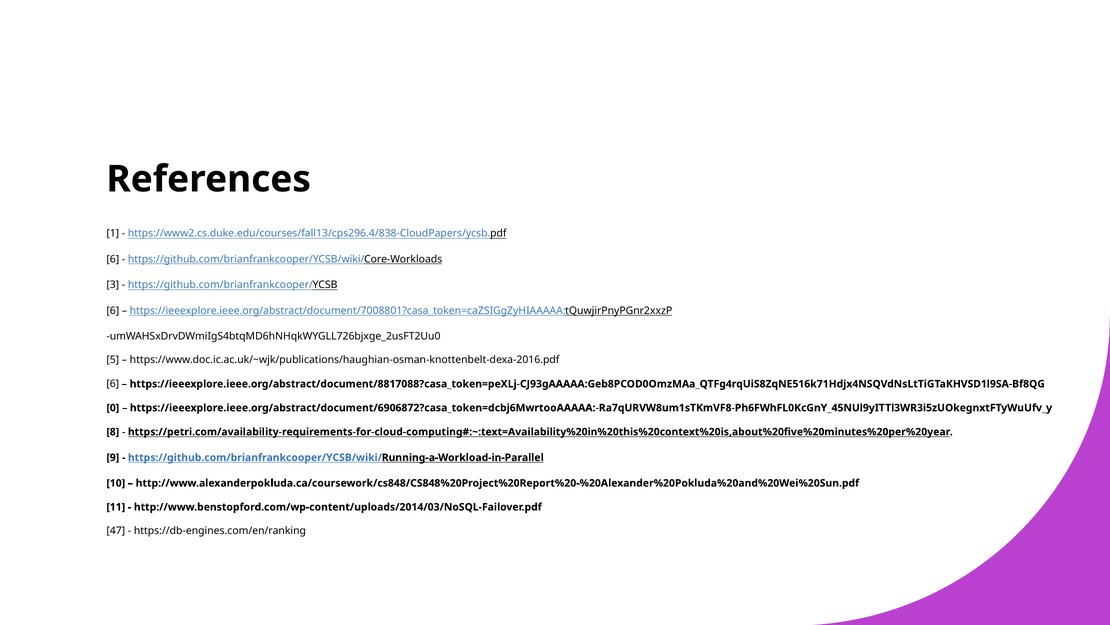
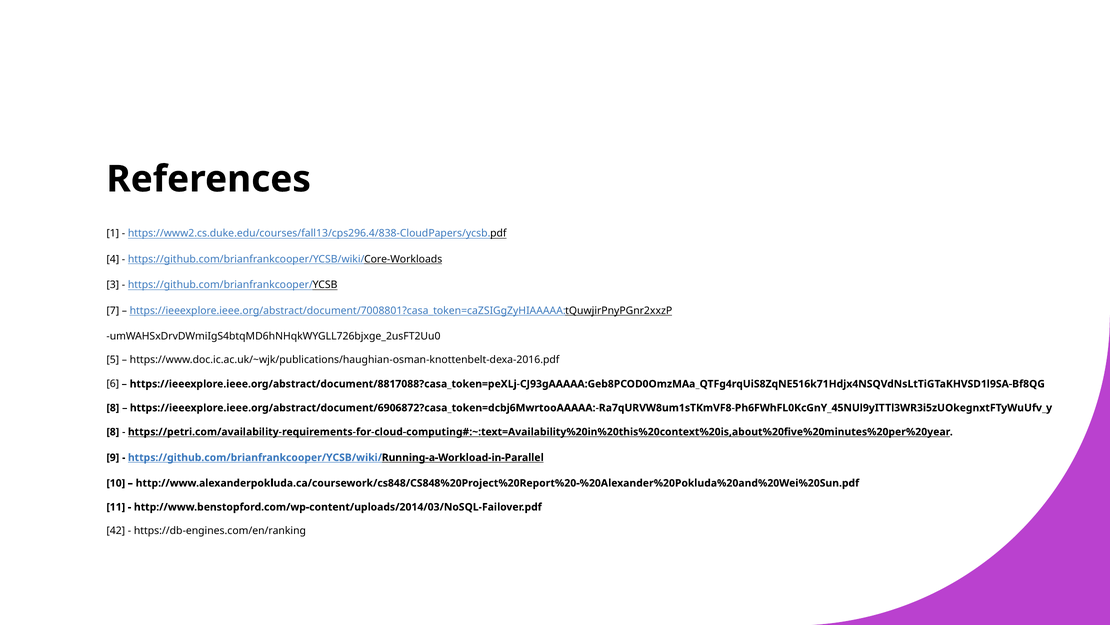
6: 6 -> 4 (113, 259)
6: 6 -> 7 (113, 310)
0: 0 -> 8 (113, 407)
47: 47 -> 42 (116, 530)
